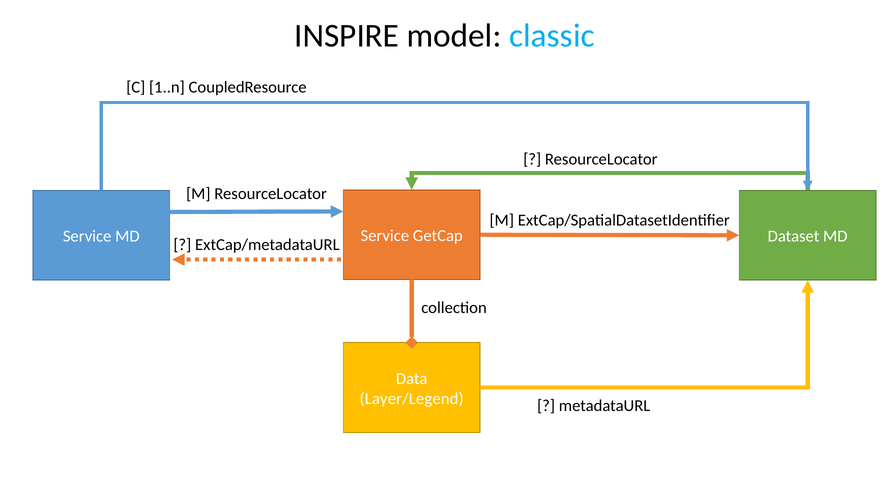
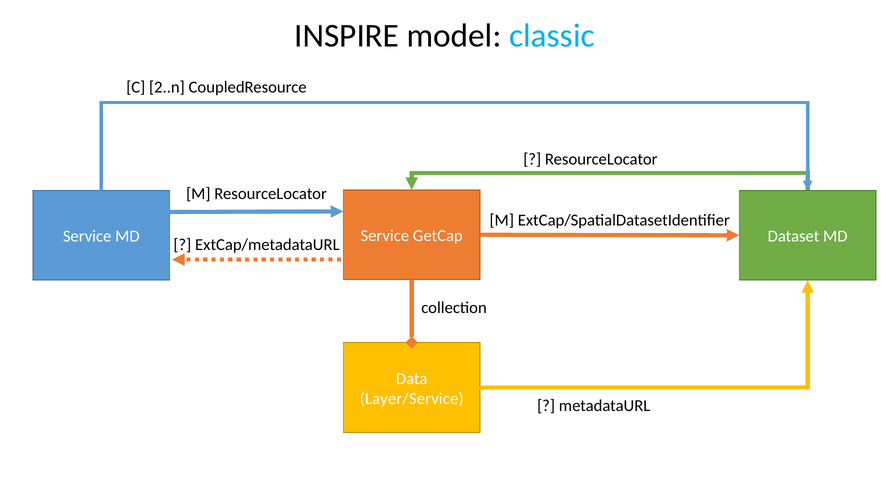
1..n: 1..n -> 2..n (167, 88)
Layer/Legend: Layer/Legend -> Layer/Service (412, 399)
